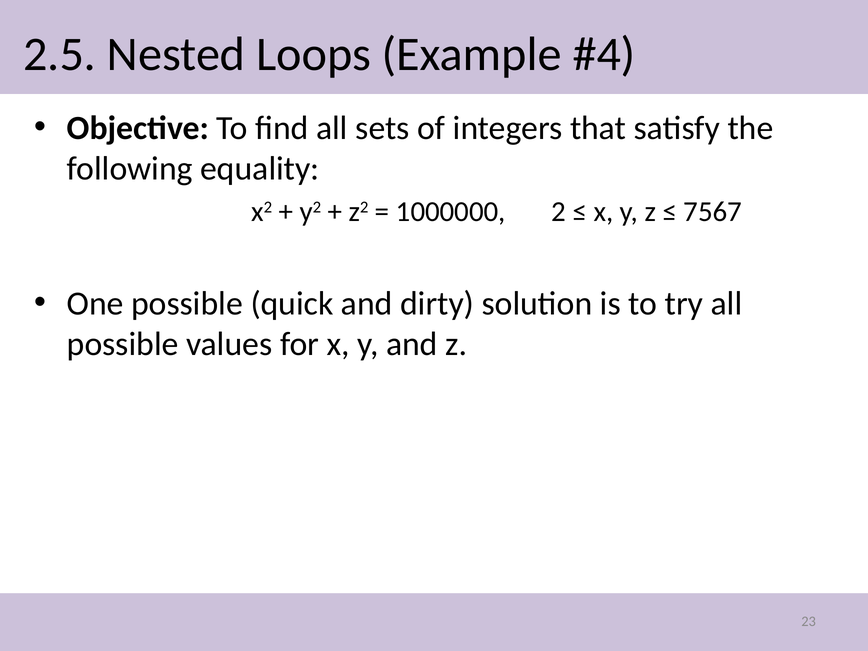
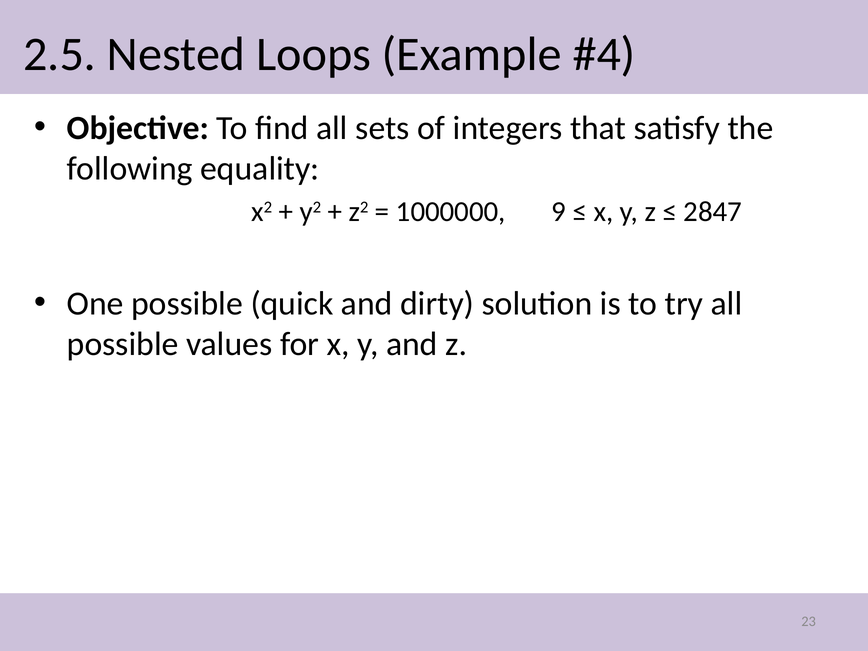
2: 2 -> 9 (559, 212)
7567: 7567 -> 2847 (713, 212)
